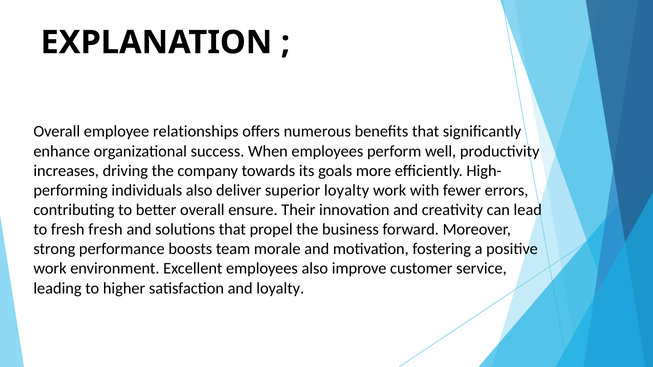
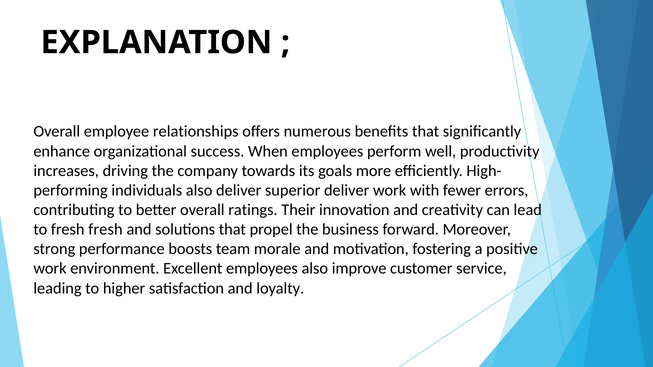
superior loyalty: loyalty -> deliver (347, 190)
ensure: ensure -> ratings (253, 210)
